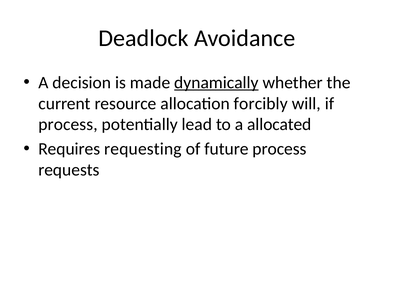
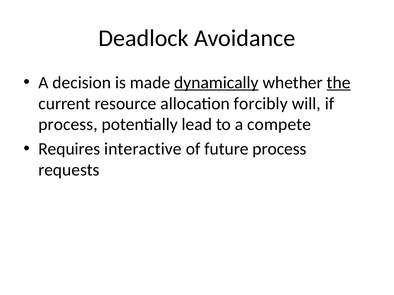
the underline: none -> present (339, 83)
allocated: allocated -> compete (279, 125)
requesting: requesting -> interactive (143, 149)
